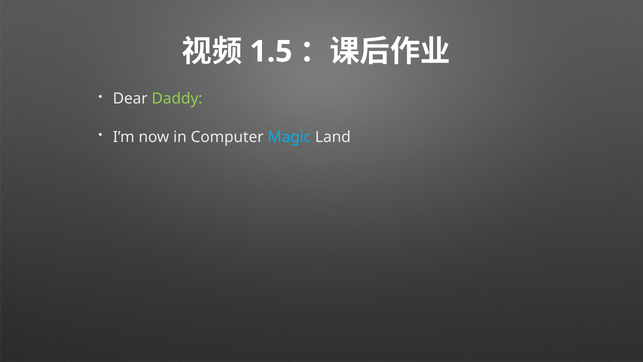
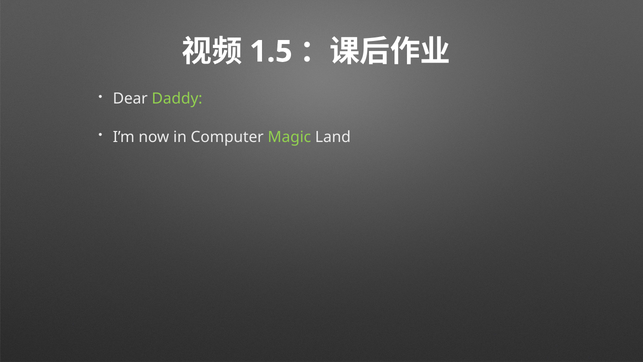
Magic colour: light blue -> light green (289, 137)
